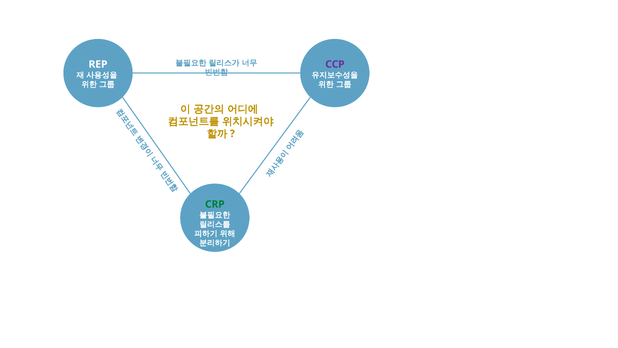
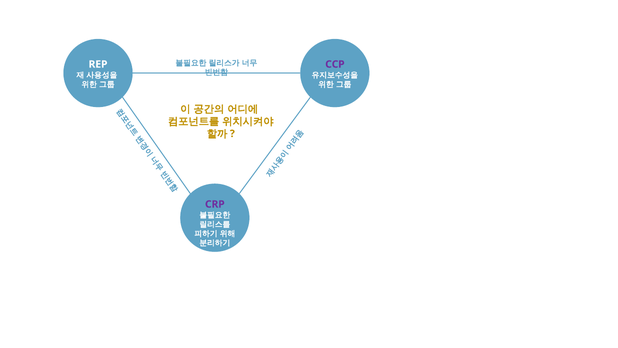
CRP colour: green -> purple (215, 204)
